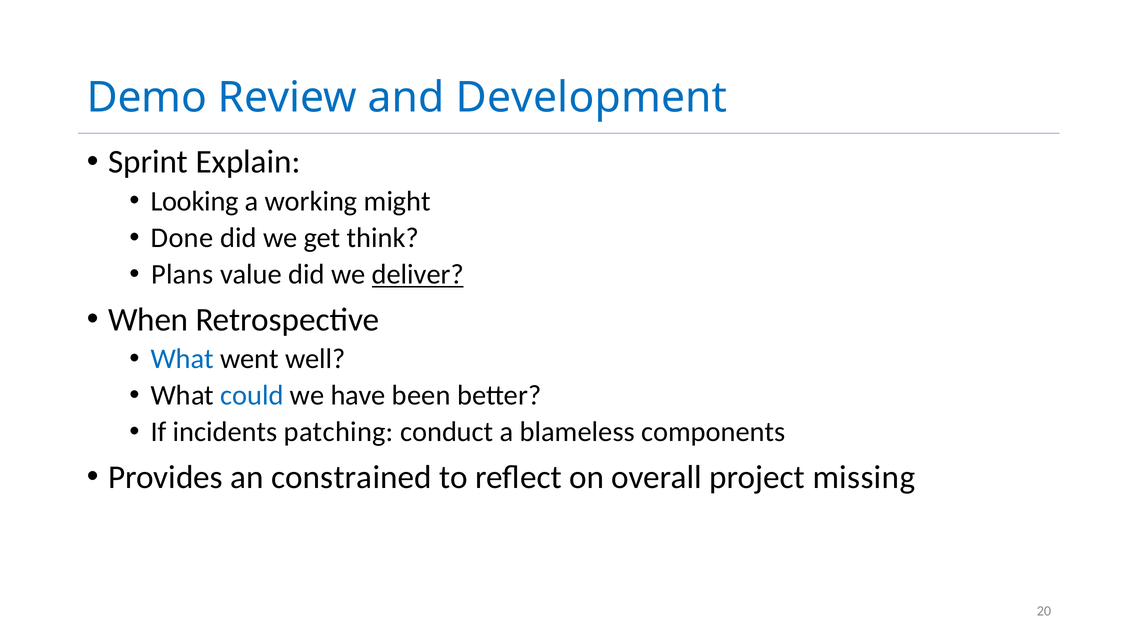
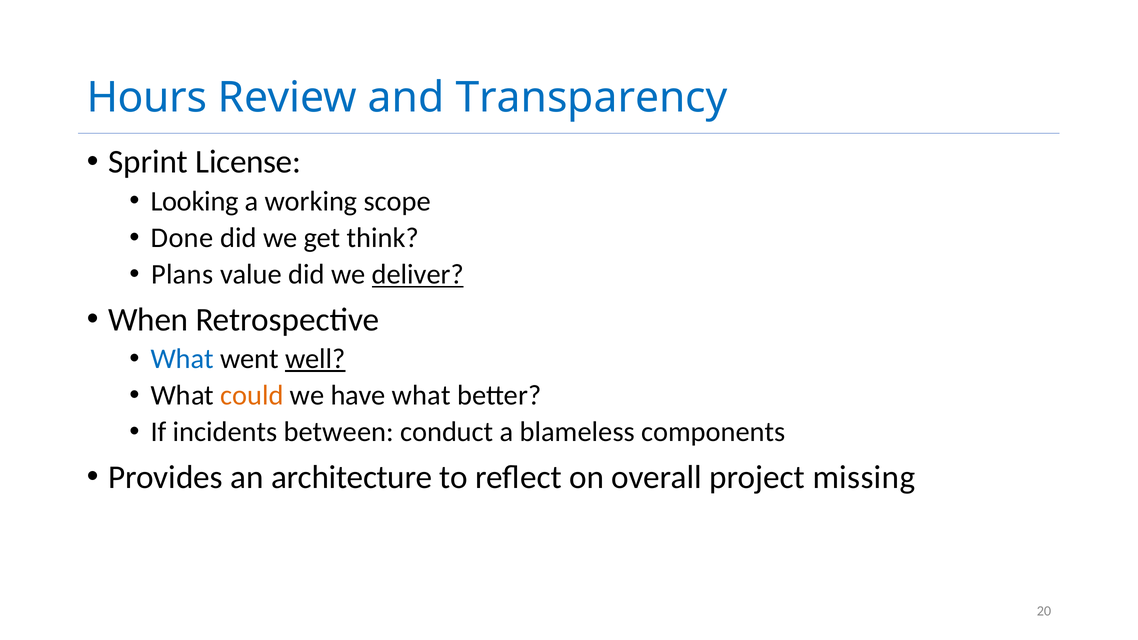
Demo: Demo -> Hours (147, 98)
Development: Development -> Transparency (592, 98)
Explain: Explain -> License (248, 162)
might: might -> scope (397, 201)
well underline: none -> present (315, 359)
could colour: blue -> orange (252, 395)
have been: been -> what (421, 395)
patching: patching -> between (339, 432)
constrained: constrained -> architecture (352, 477)
